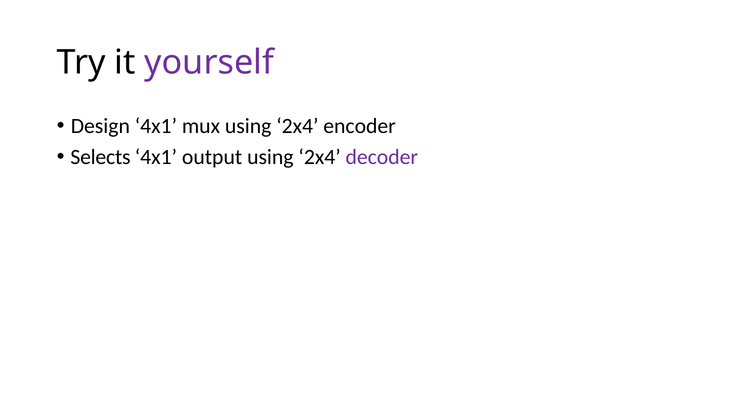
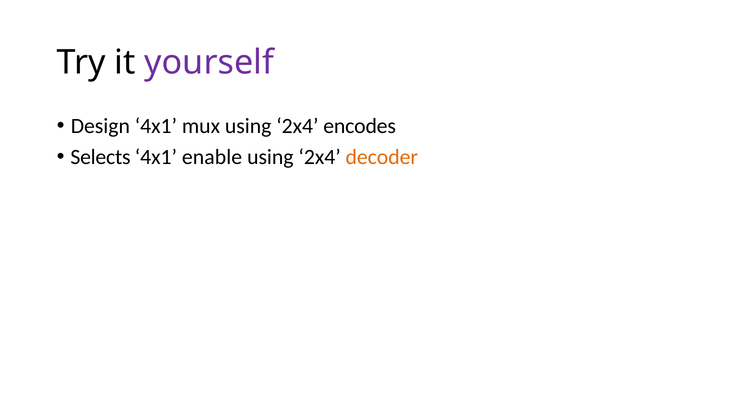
encoder: encoder -> encodes (360, 126)
output: output -> enable (212, 157)
decoder colour: purple -> orange (382, 157)
